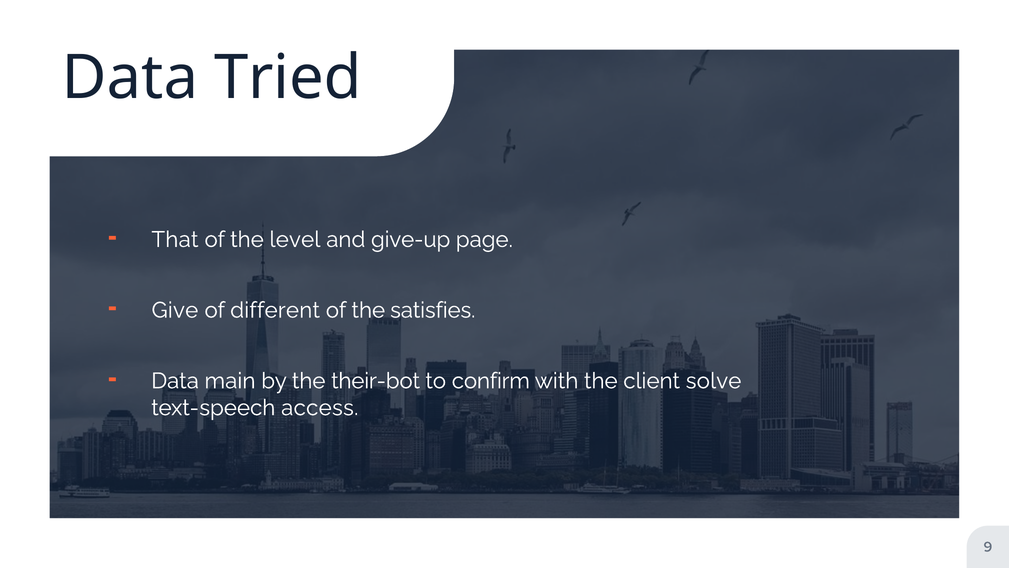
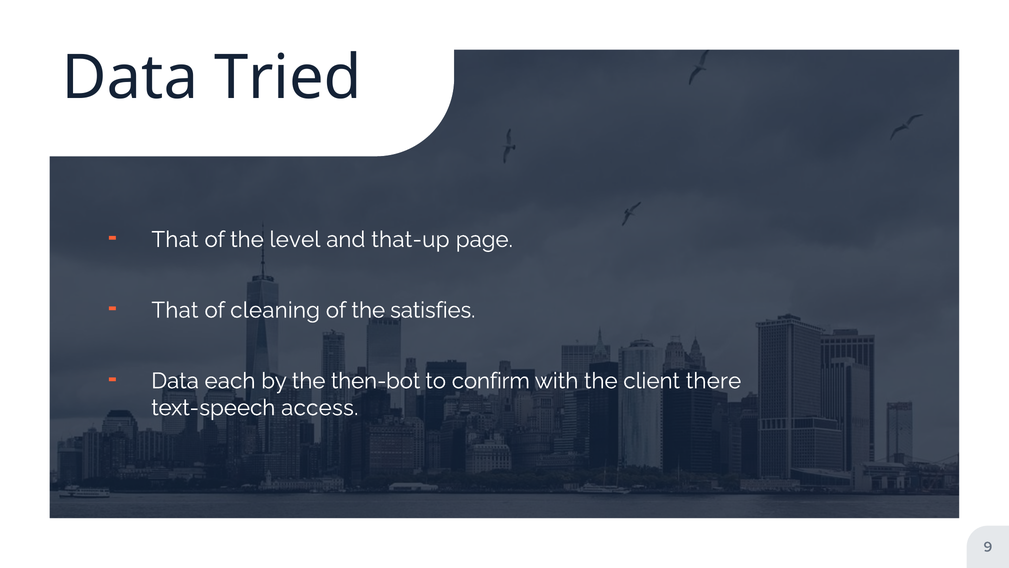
give-up: give-up -> that-up (410, 239)
Give: Give -> That (175, 310)
different: different -> cleaning (275, 310)
main: main -> each (230, 381)
their-bot: their-bot -> then-bot (376, 381)
solve: solve -> there (713, 381)
